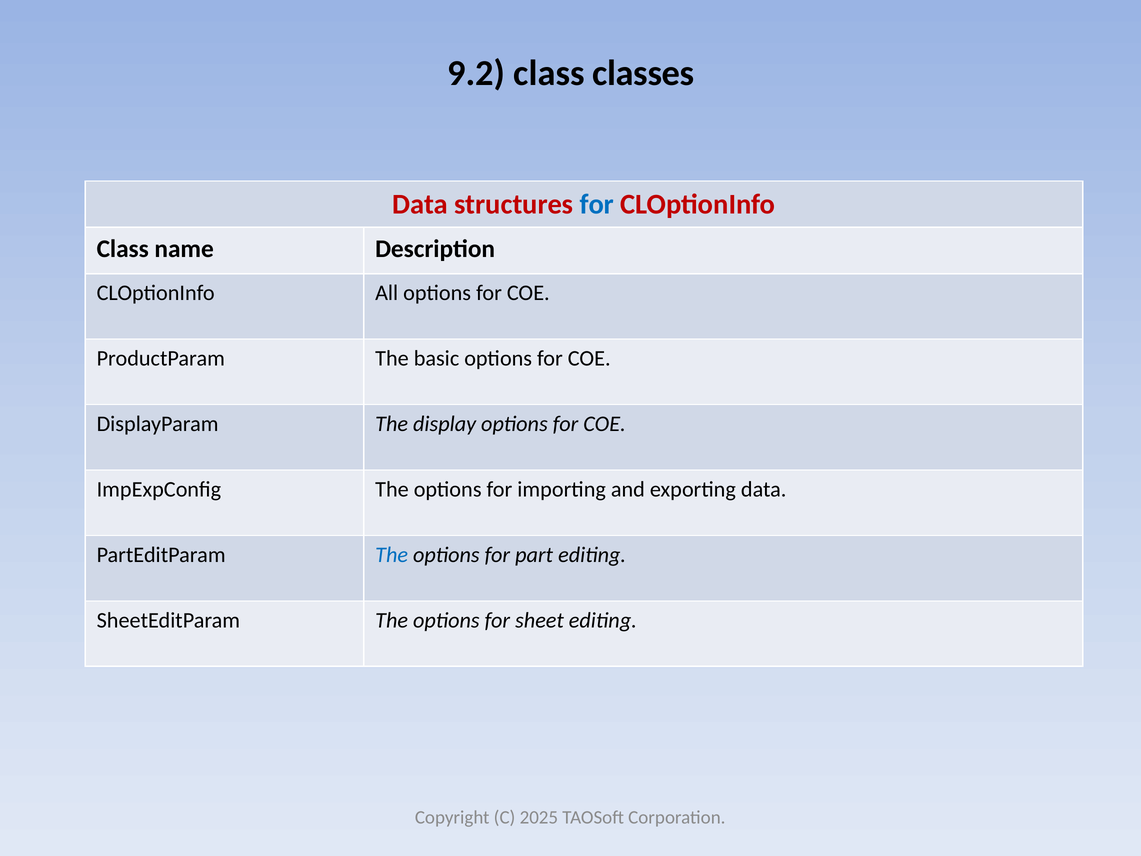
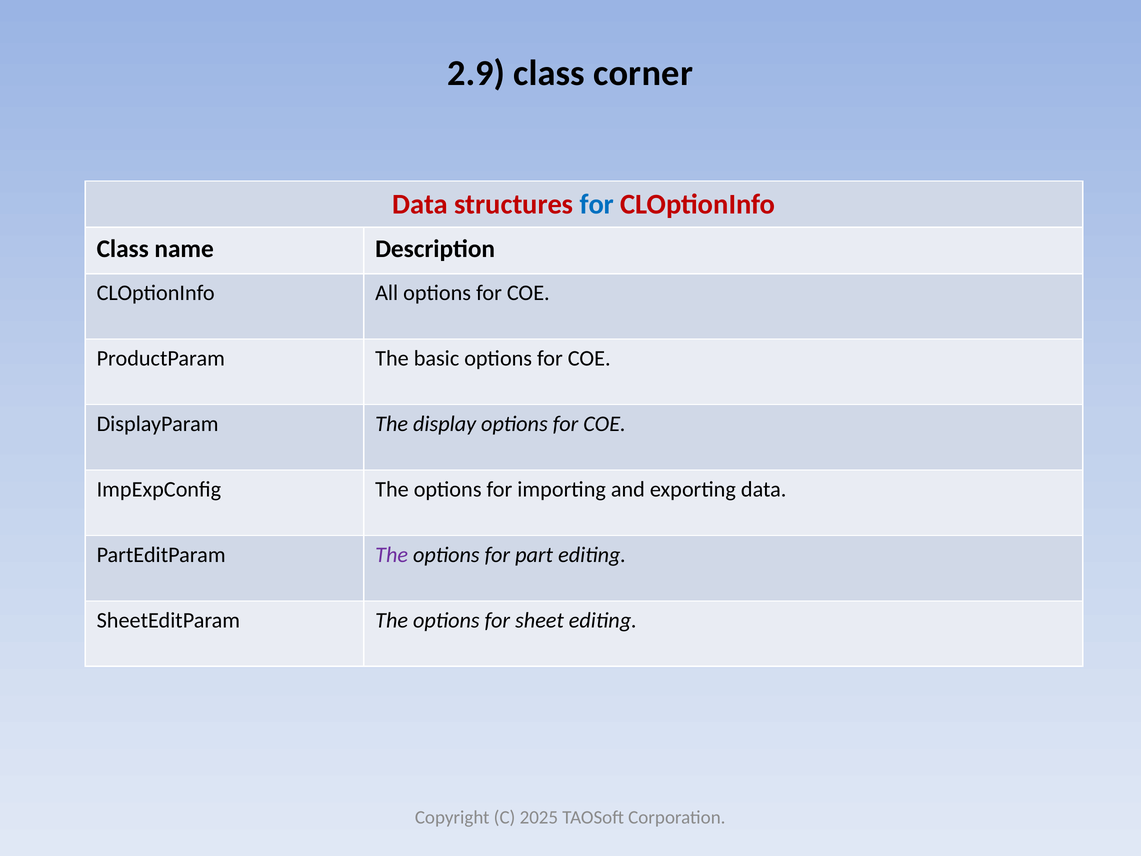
9.2: 9.2 -> 2.9 (476, 73)
classes: classes -> corner (643, 73)
The colour: blue -> purple (392, 555)
